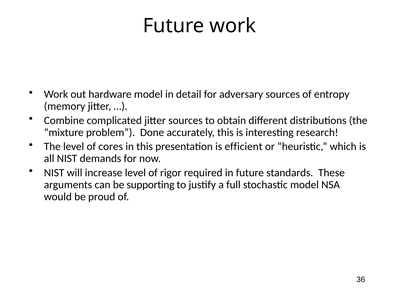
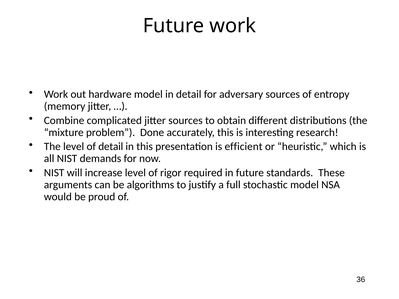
of cores: cores -> detail (111, 147)
supporting: supporting -> algorithms (150, 185)
